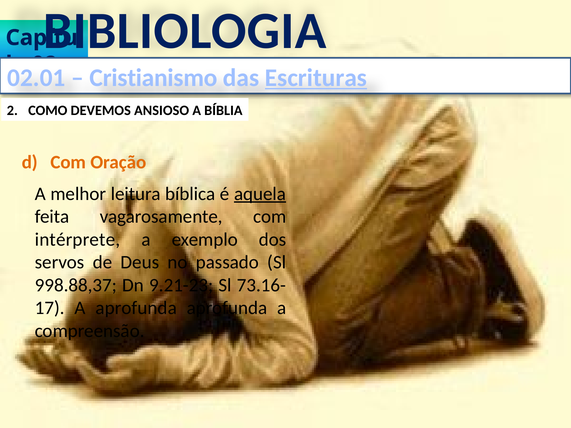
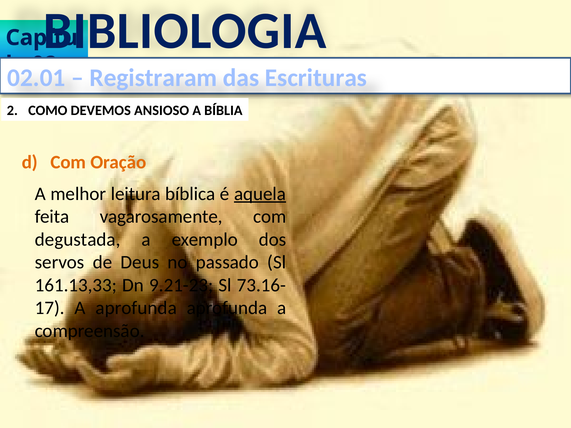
Cristianismo: Cristianismo -> Registraram (153, 78)
Escrituras underline: present -> none (316, 78)
intérprete: intérprete -> degustada (78, 240)
998.88,37: 998.88,37 -> 161.13,33 (76, 285)
